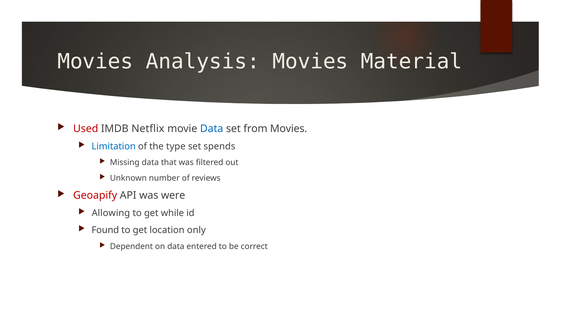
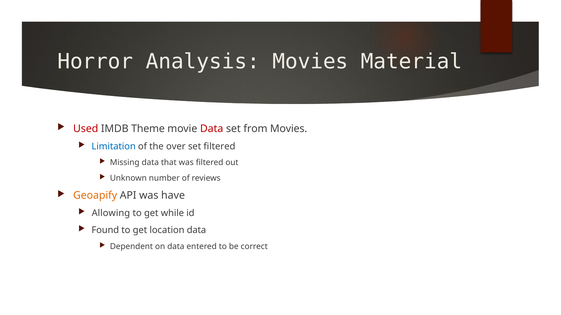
Movies: Movies -> Horror (95, 62)
Netflix: Netflix -> Theme (148, 129)
Data colour: blue -> red (212, 129)
type: type -> over (176, 147)
set spends: spends -> filtered (219, 147)
Geoapify colour: red -> orange (95, 196)
were: were -> have (173, 196)
location only: only -> data (196, 231)
